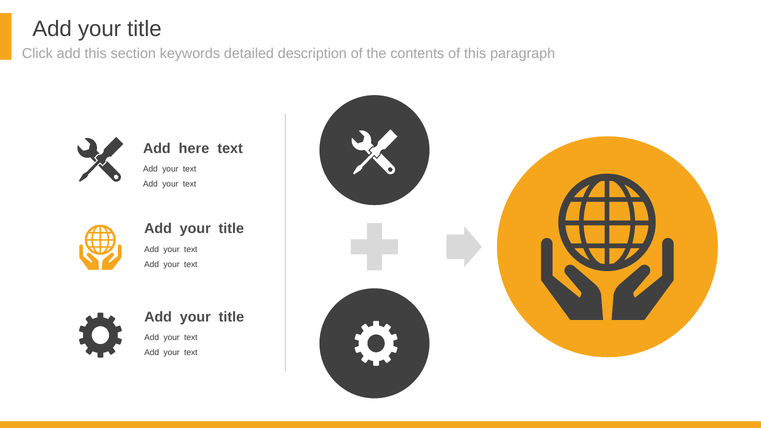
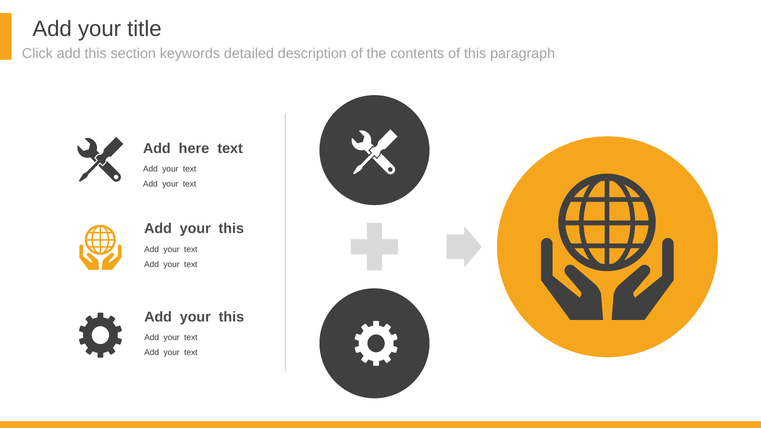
title: title -> this (231, 229)
title: title -> this (231, 317)
